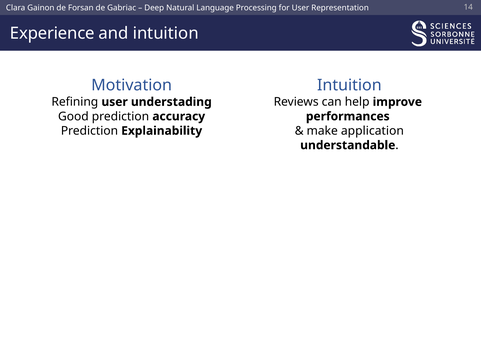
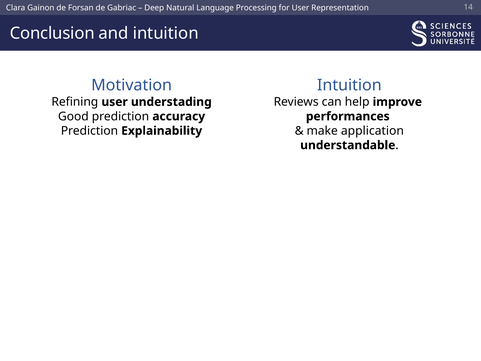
Experience: Experience -> Conclusion (52, 33)
